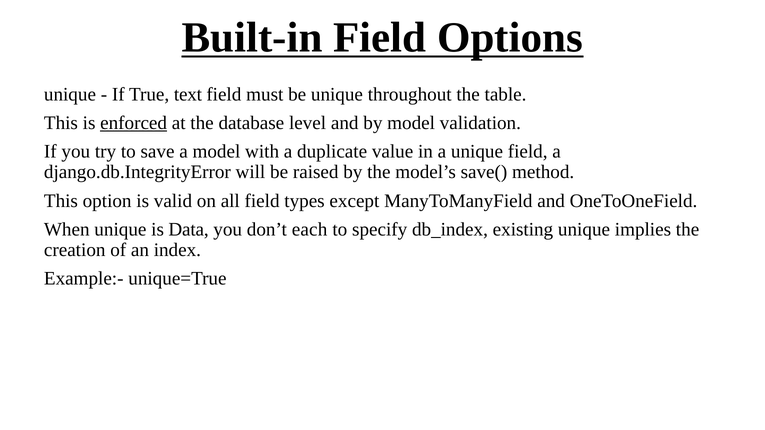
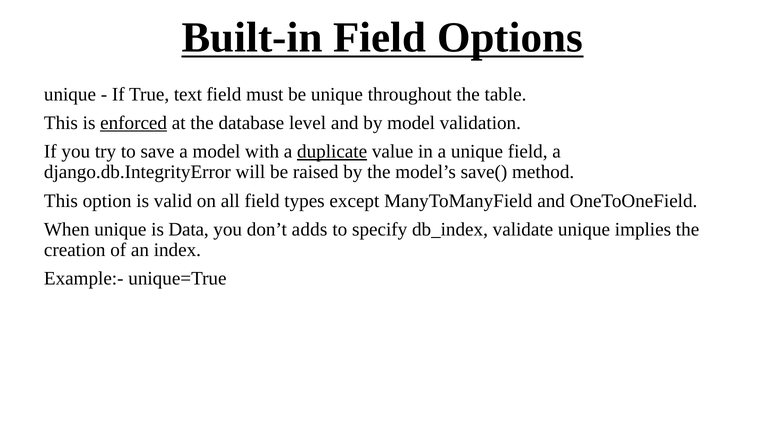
duplicate underline: none -> present (332, 152)
each: each -> adds (310, 229)
existing: existing -> validate (523, 229)
